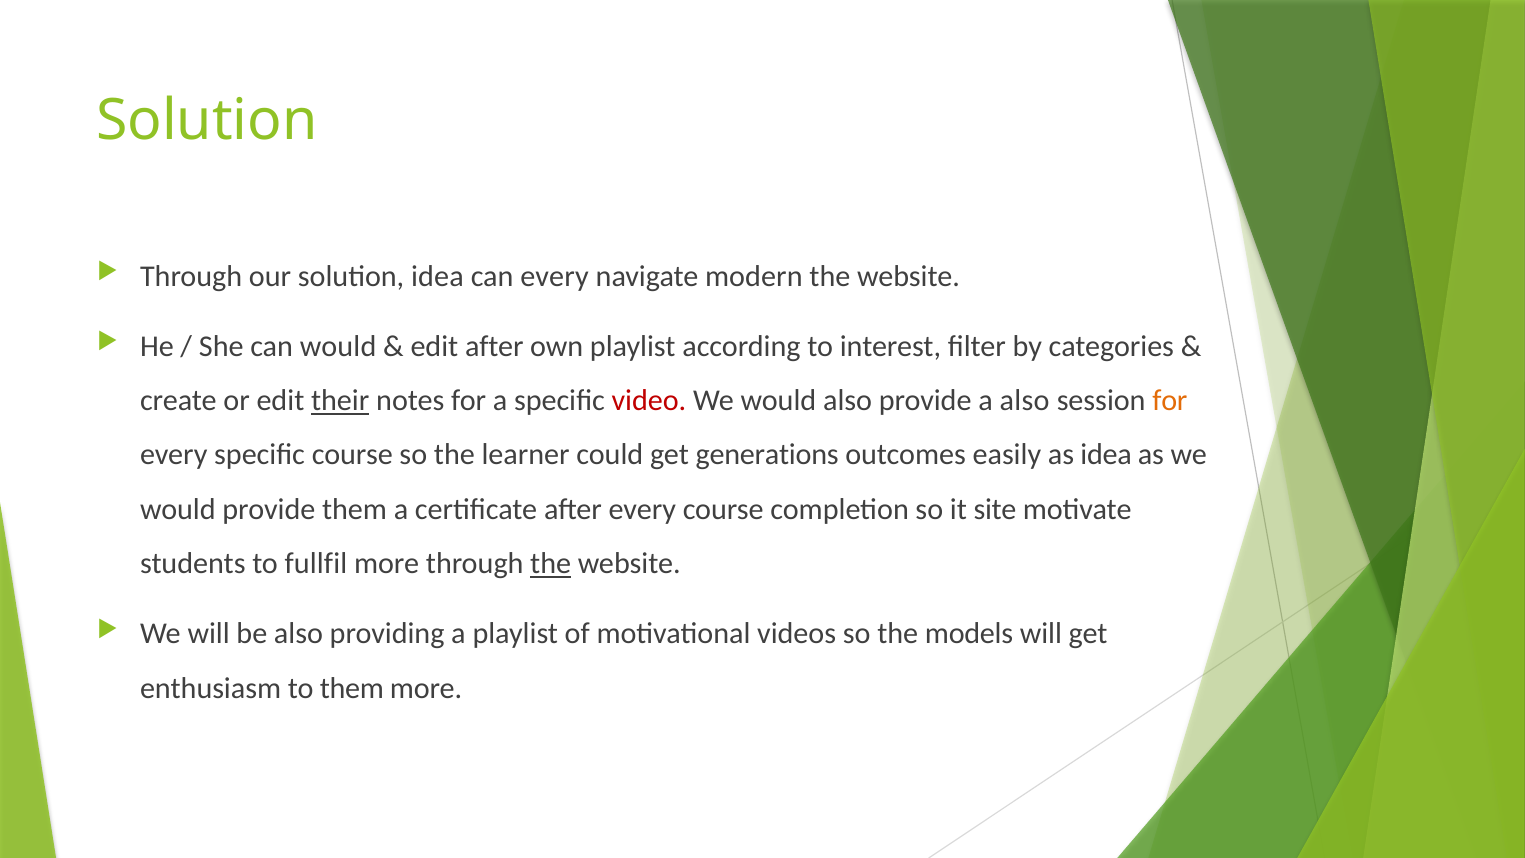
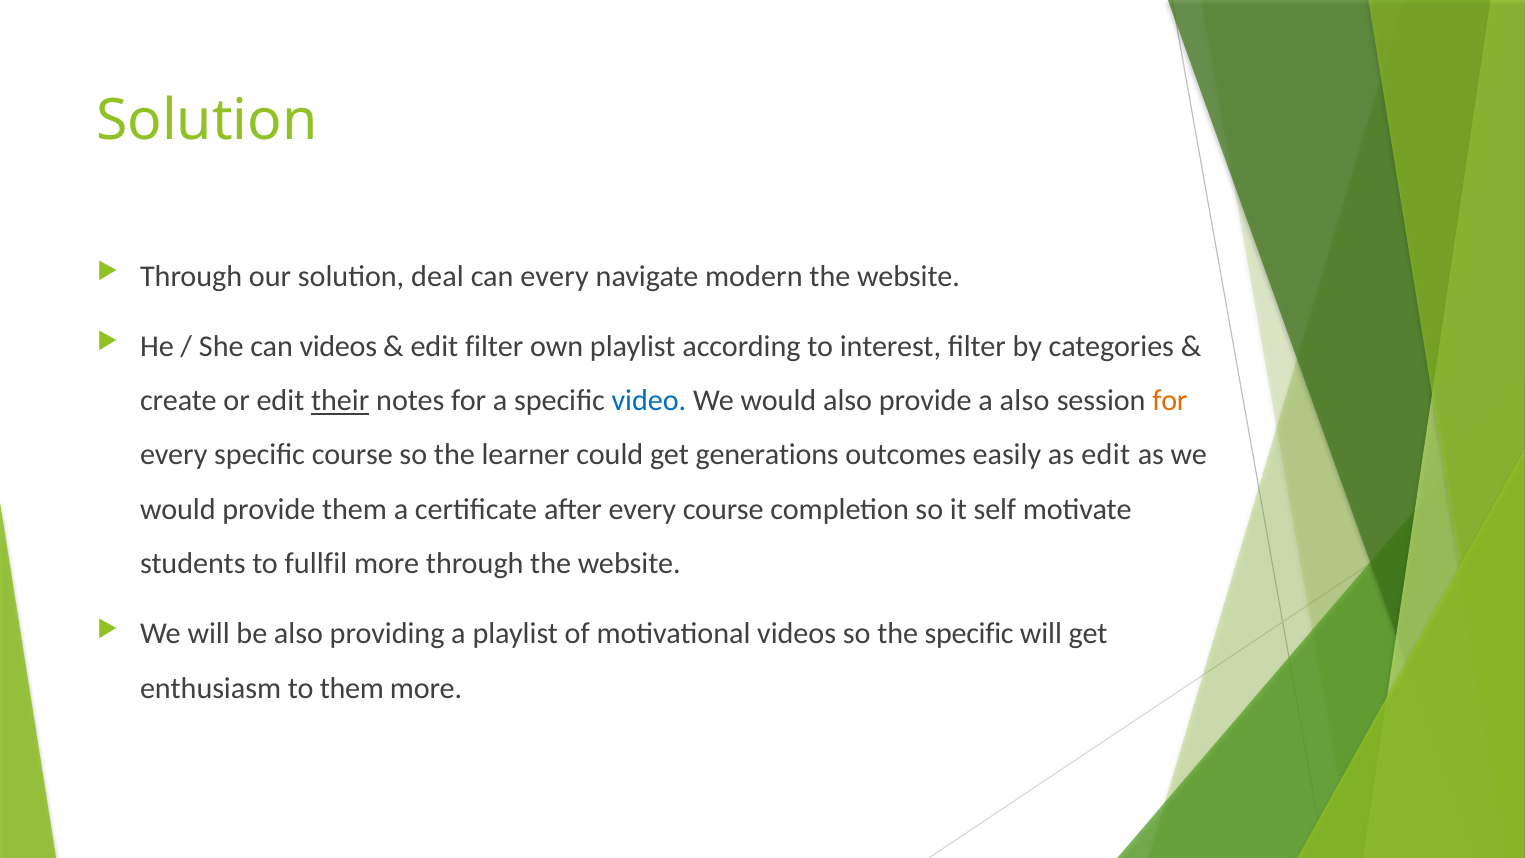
solution idea: idea -> deal (437, 276)
can would: would -> videos (338, 346)
edit after: after -> filter (494, 346)
video colour: red -> blue (649, 401)
as idea: idea -> edit (1106, 455)
site: site -> self (995, 509)
the underline: present -> none (551, 564)
the models: models -> specific (969, 634)
